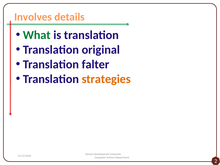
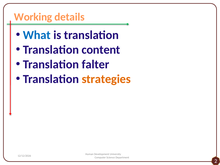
Involves: Involves -> Working (33, 17)
What colour: green -> blue (37, 35)
original: original -> content (101, 50)
